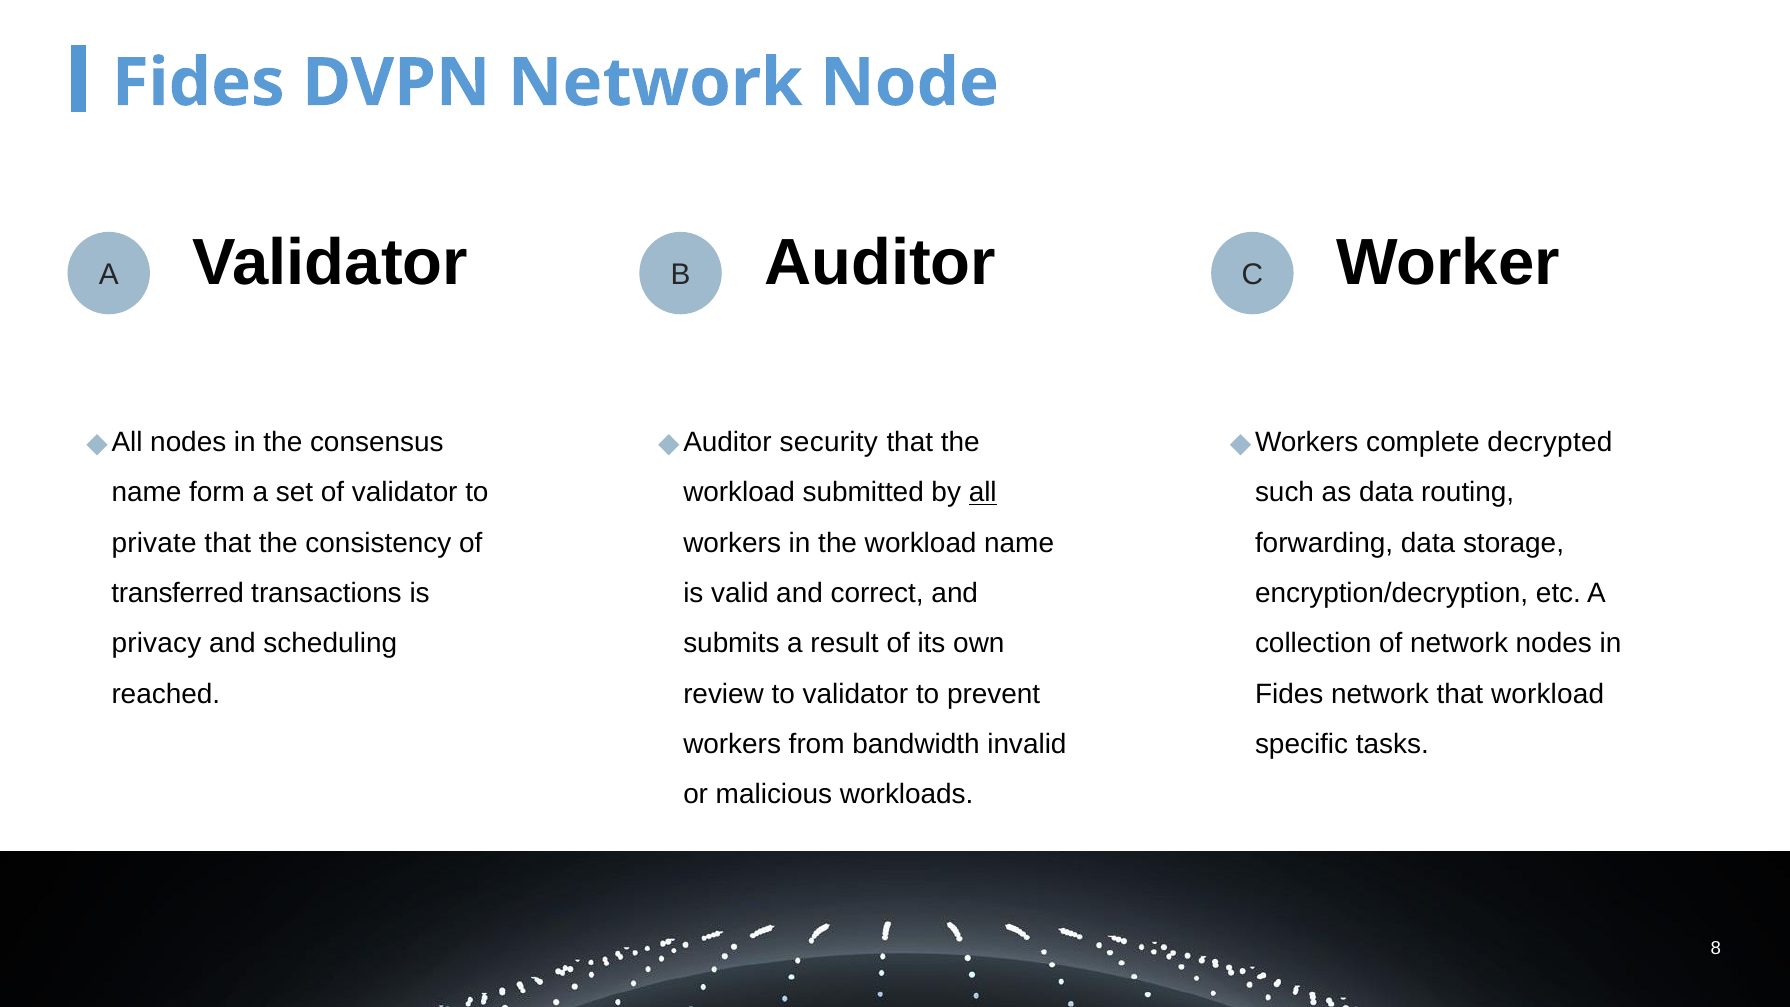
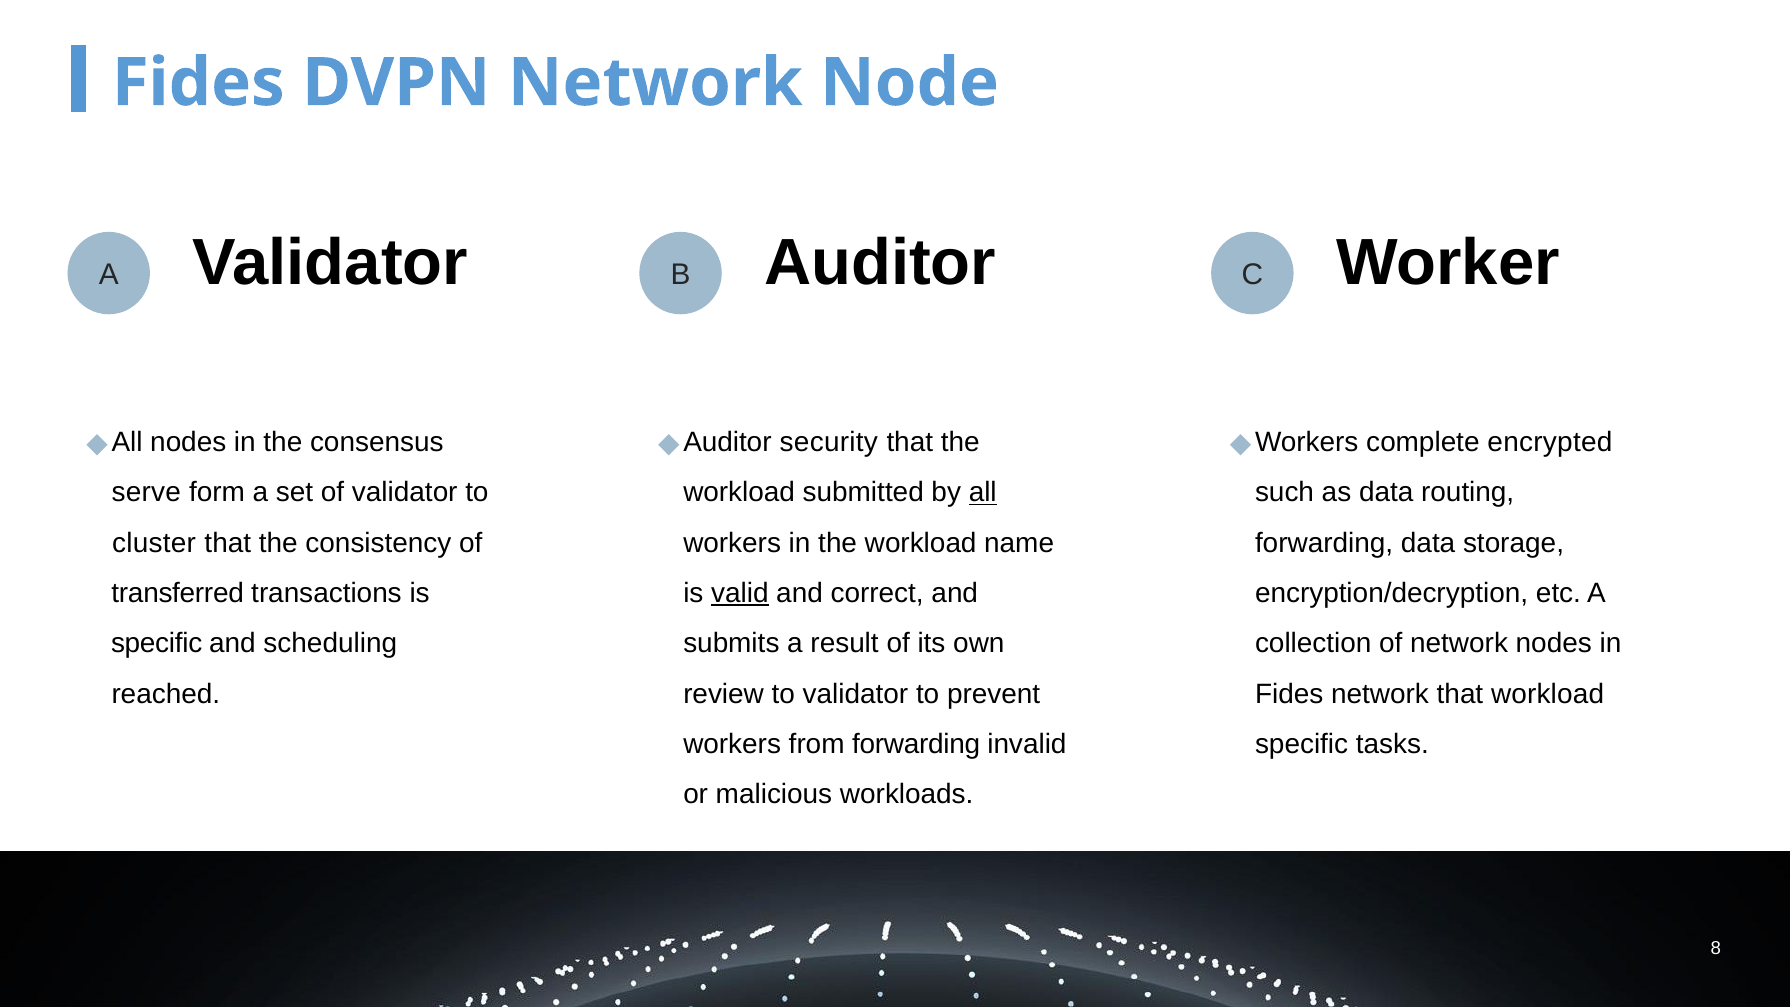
decrypted: decrypted -> encrypted (1550, 442)
name: name -> serve (146, 492)
private: private -> cluster (154, 543)
valid underline: none -> present (740, 593)
privacy: privacy -> specific (157, 643)
from bandwidth: bandwidth -> forwarding (916, 744)
